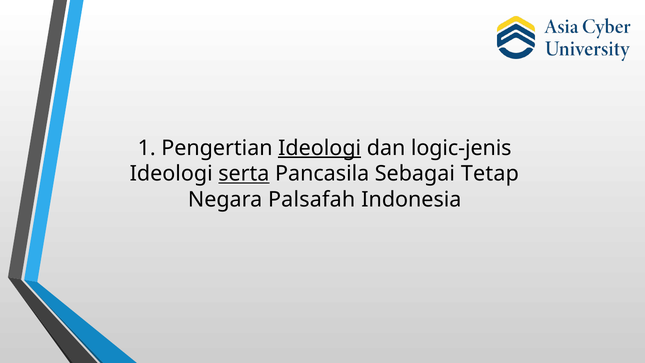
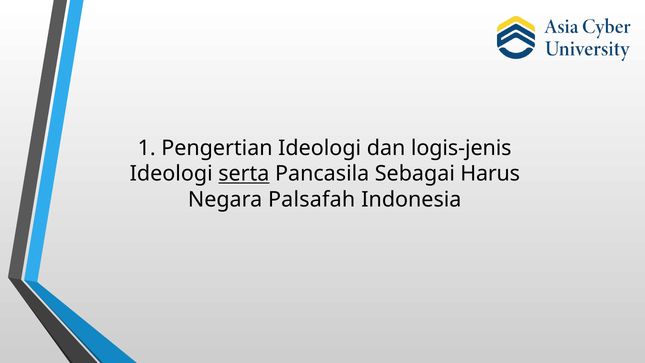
Ideologi underline: present -> none (320, 148)
logic-jenis: logic-jenis -> logis-jenis (461, 148)
Tetap: Tetap -> Harus (490, 174)
